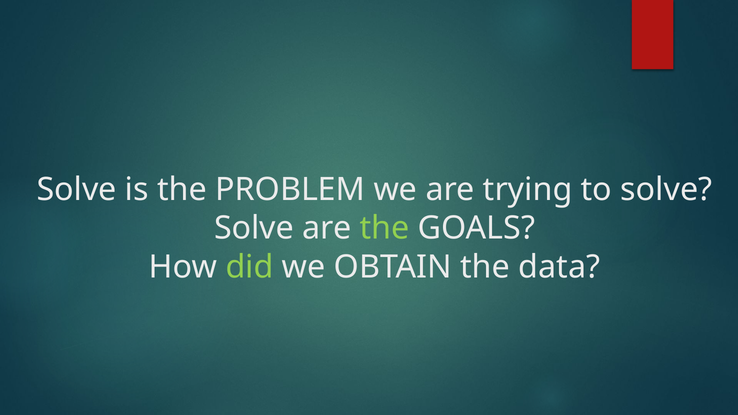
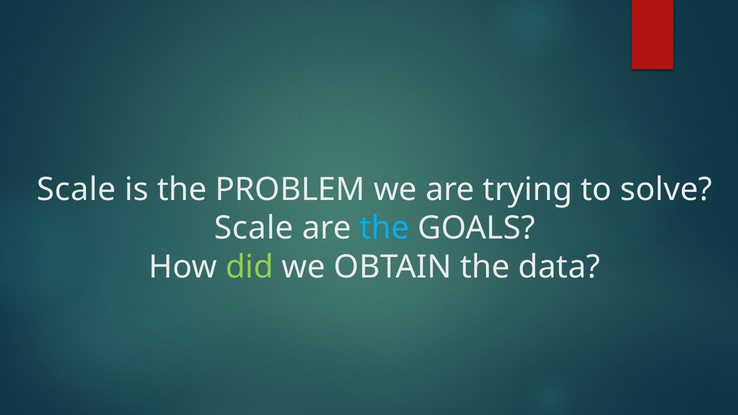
Solve: Solve -> Scale (76, 190)
Solve: Solve -> Scale (254, 228)
the colour: light green -> light blue (385, 228)
